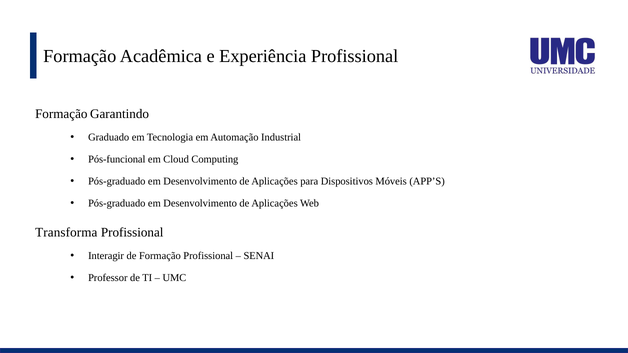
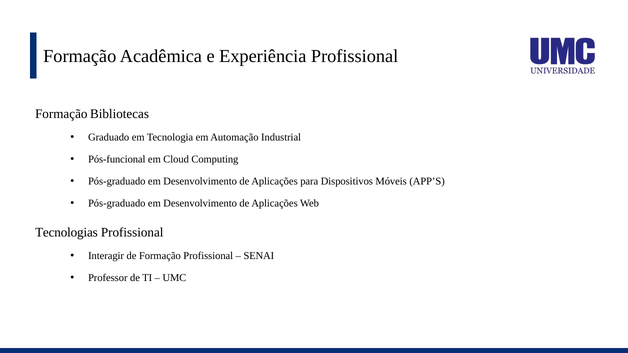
Garantindo: Garantindo -> Bibliotecas (120, 114)
Transforma: Transforma -> Tecnologias (66, 232)
